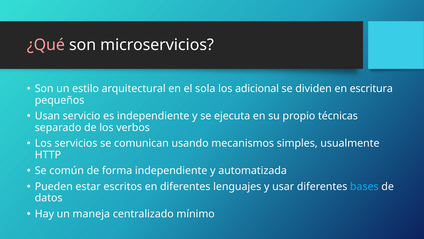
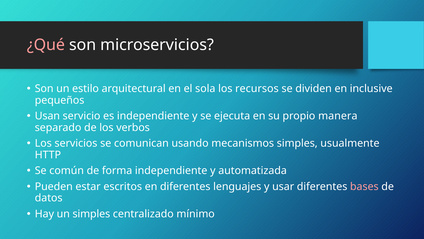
adicional: adicional -> recursos (257, 89)
escritura: escritura -> inclusive (371, 89)
técnicas: técnicas -> manera (338, 116)
bases colour: light blue -> pink (364, 186)
un maneja: maneja -> simples (91, 214)
